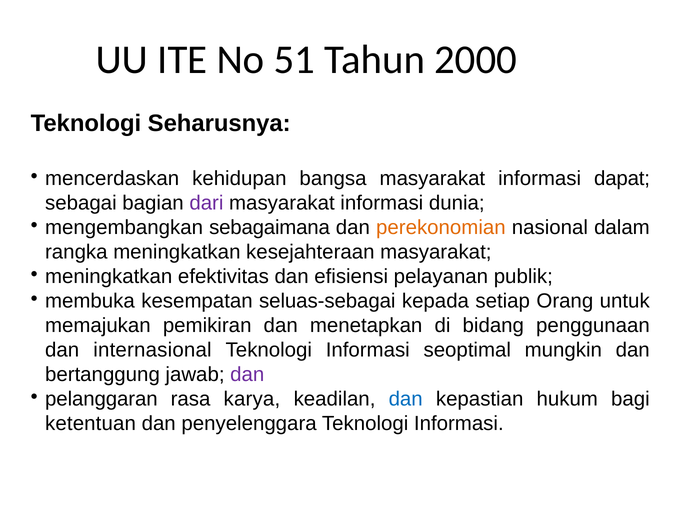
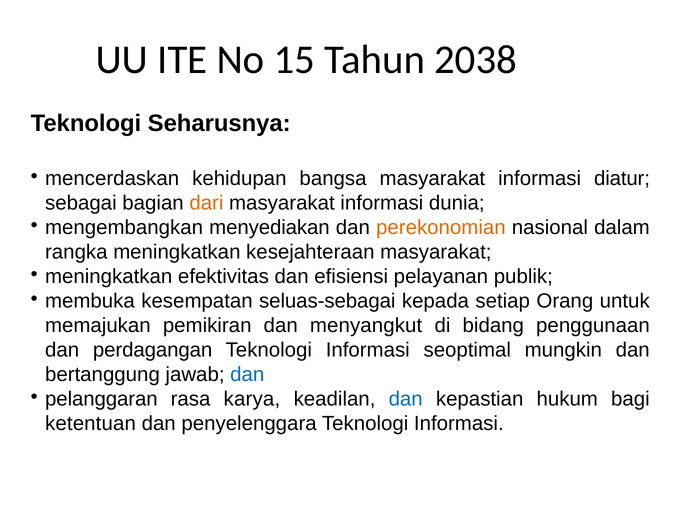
51: 51 -> 15 (294, 60)
2000: 2000 -> 2038 (476, 60)
dapat: dapat -> diatur (622, 178)
dari colour: purple -> orange (206, 203)
sebagaimana: sebagaimana -> menyediakan (269, 227)
menetapkan: menetapkan -> menyangkut (366, 325)
internasional: internasional -> perdagangan (153, 350)
dan colour: purple -> blue (247, 374)
